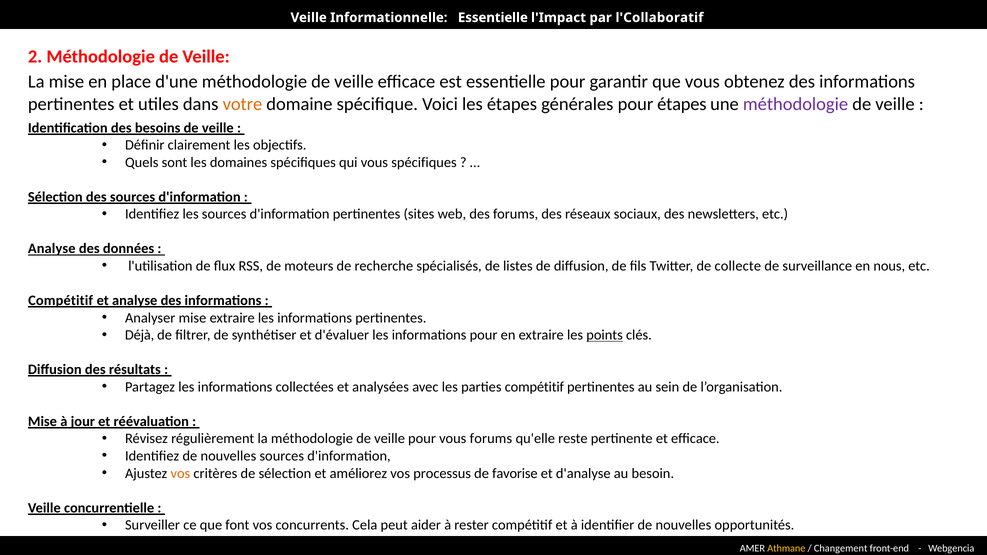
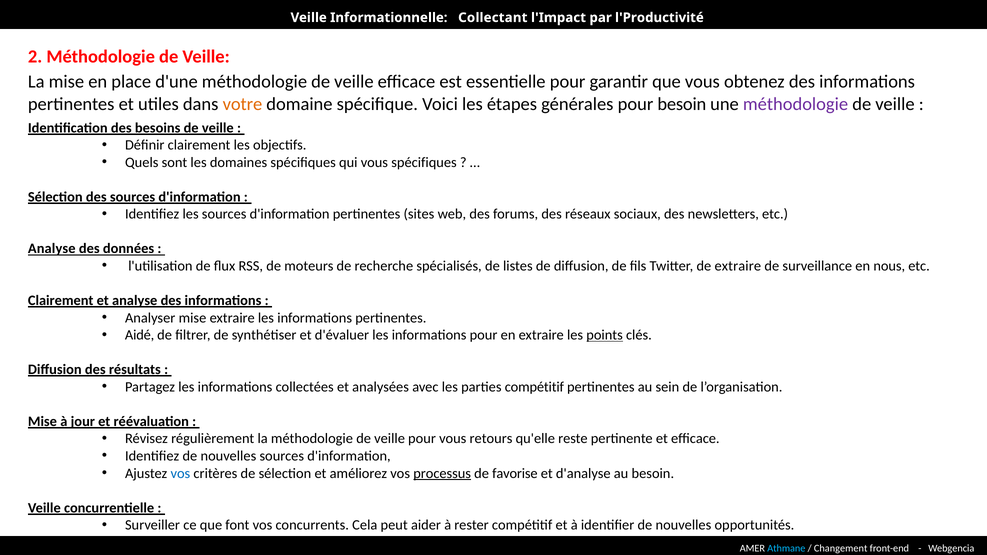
Informationnelle Essentielle: Essentielle -> Collectant (493, 18)
l'Collaboratif: l'Collaboratif -> l'Productivité (660, 18)
pour étapes: étapes -> besoin (682, 104)
de collecte: collecte -> extraire (738, 266)
Compétitif: Compétitif -> Clairement (61, 301)
Déjà: Déjà -> Aidé (140, 335)
vous forums: forums -> retours (491, 439)
vos colour: orange -> blue (180, 473)
processus underline: none -> present (442, 473)
Athmane colour: yellow -> light blue (786, 548)
